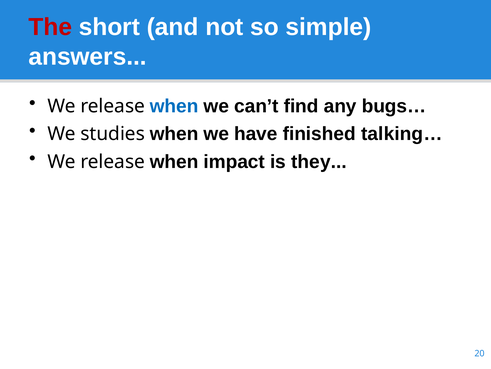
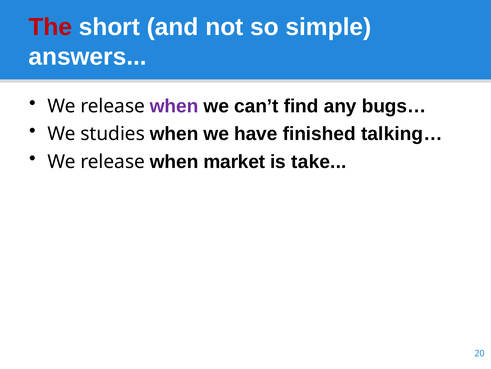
when colour: blue -> purple (174, 106)
impact: impact -> market (234, 161)
they: they -> take (319, 161)
